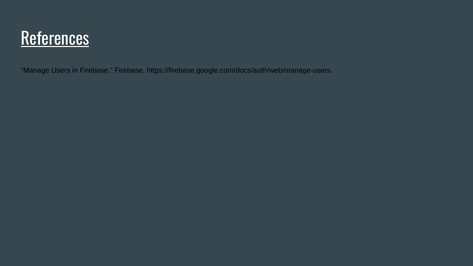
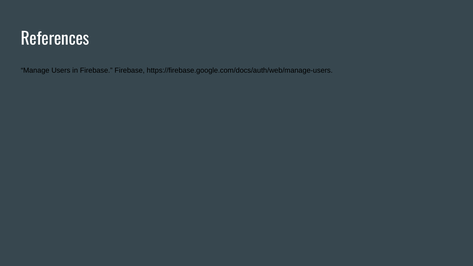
References underline: present -> none (55, 39)
